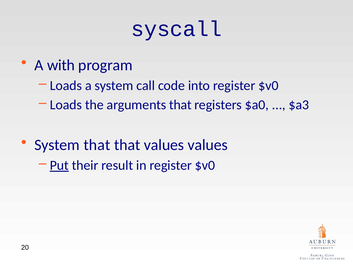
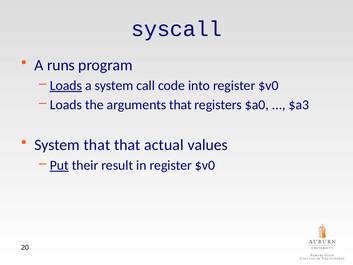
with: with -> runs (61, 65)
Loads underline: none -> present (66, 85)
that values: values -> actual (164, 145)
